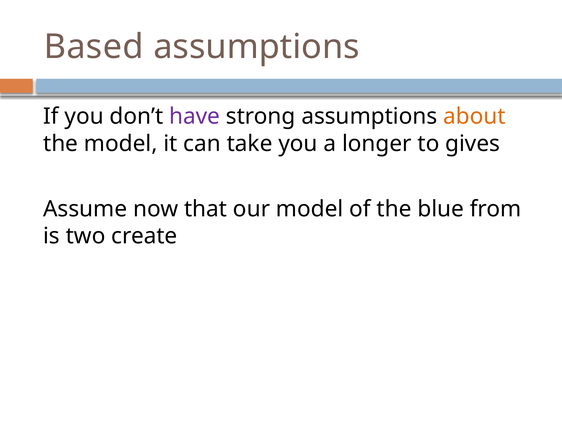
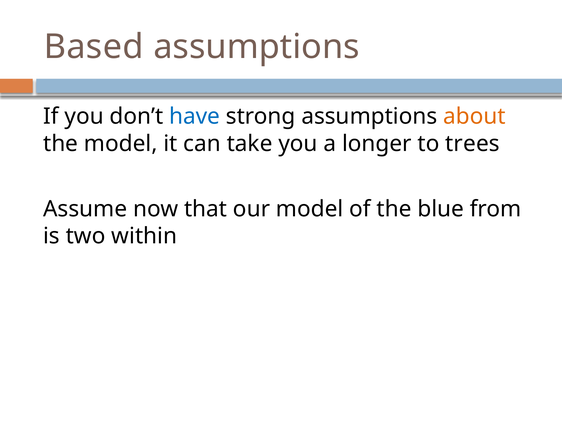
have colour: purple -> blue (195, 116)
gives: gives -> trees (473, 143)
create: create -> within (144, 236)
